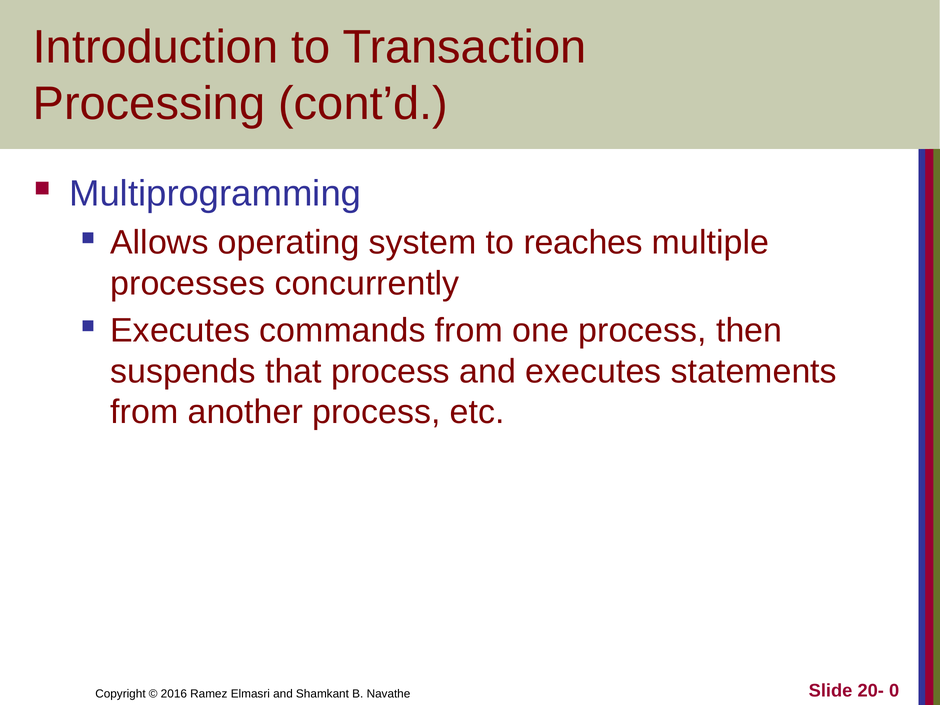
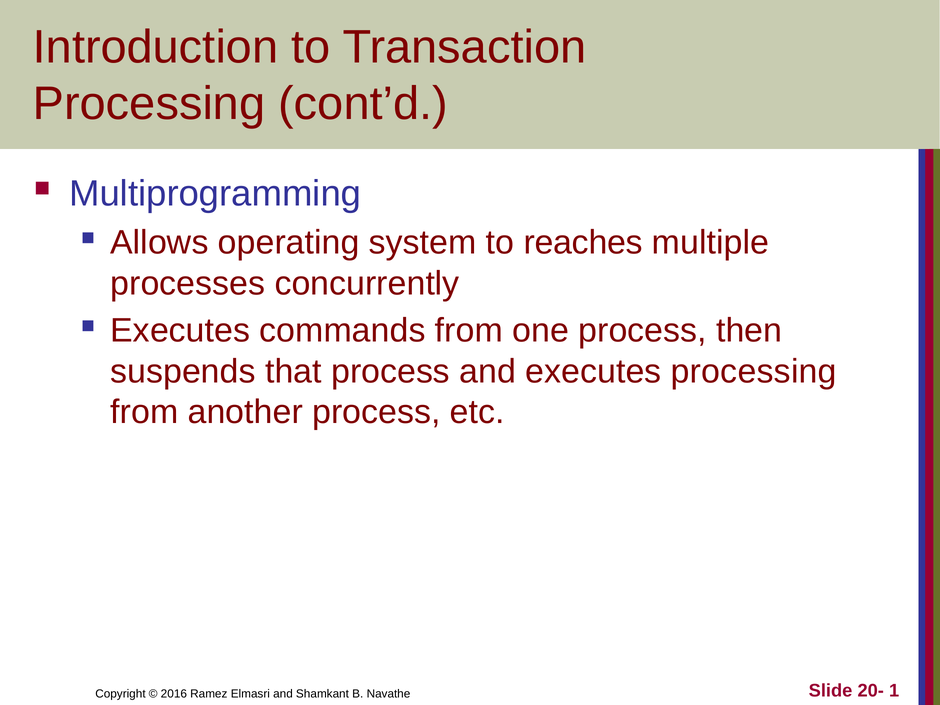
executes statements: statements -> processing (754, 371)
0: 0 -> 1 (894, 691)
